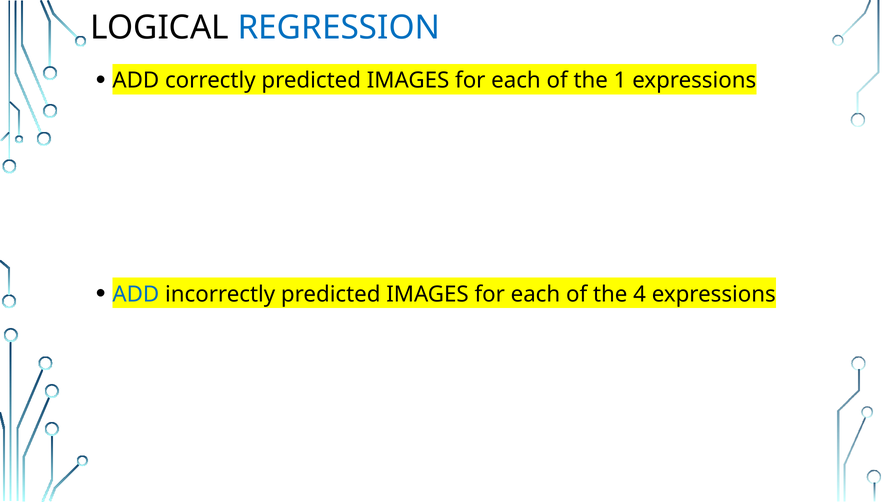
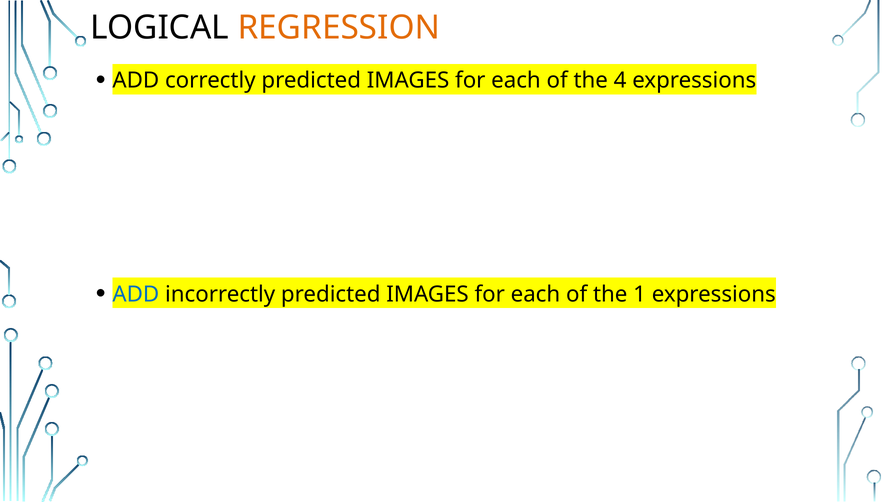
REGRESSION colour: blue -> orange (339, 28)
1: 1 -> 4 (620, 81)
4: 4 -> 1 (640, 294)
